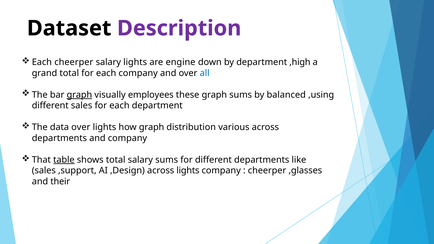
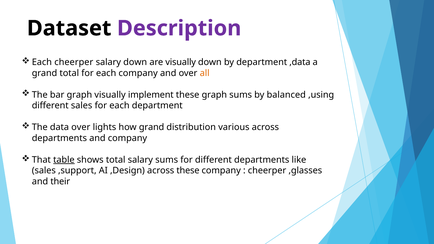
salary lights: lights -> down (135, 62)
are engine: engine -> visually (181, 62)
,high: ,high -> ,data (300, 62)
all colour: blue -> orange (205, 73)
graph underline: present -> none (79, 95)
employees: employees -> implement (151, 95)
how graph: graph -> grand (152, 127)
across lights: lights -> these (188, 171)
